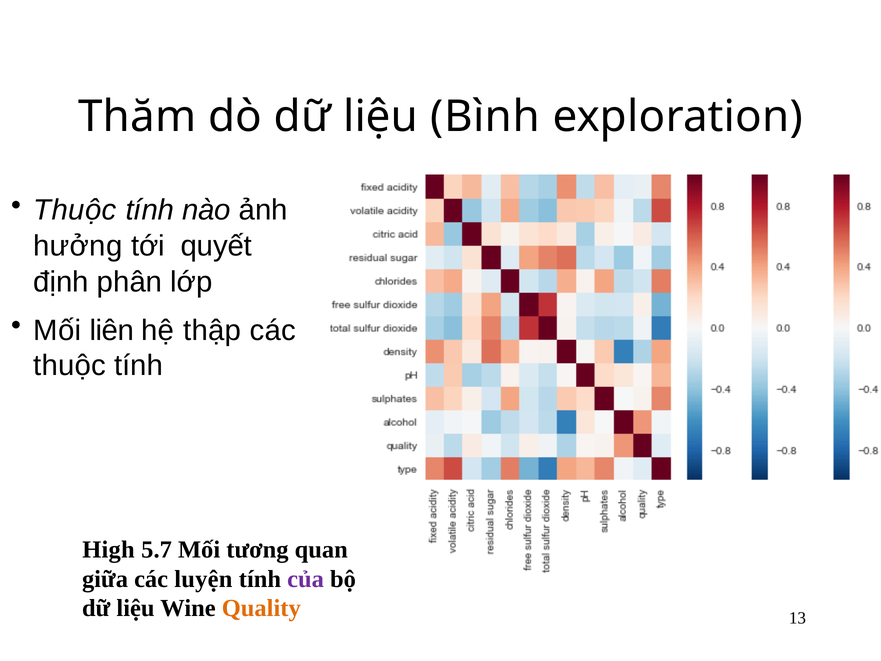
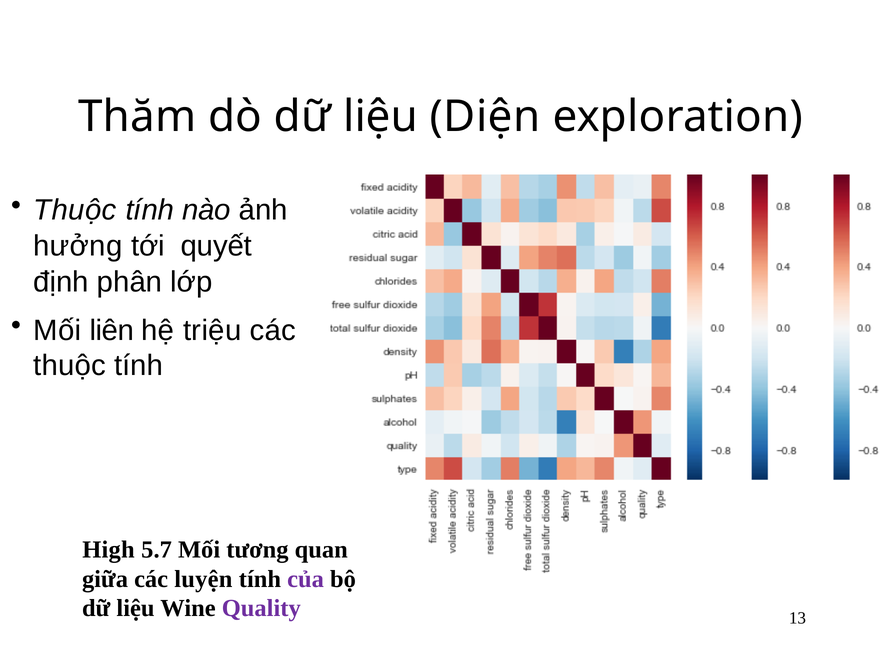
Bình: Bình -> Diện (485, 117)
thập: thập -> triệu (212, 330)
Quality colour: orange -> purple (261, 608)
